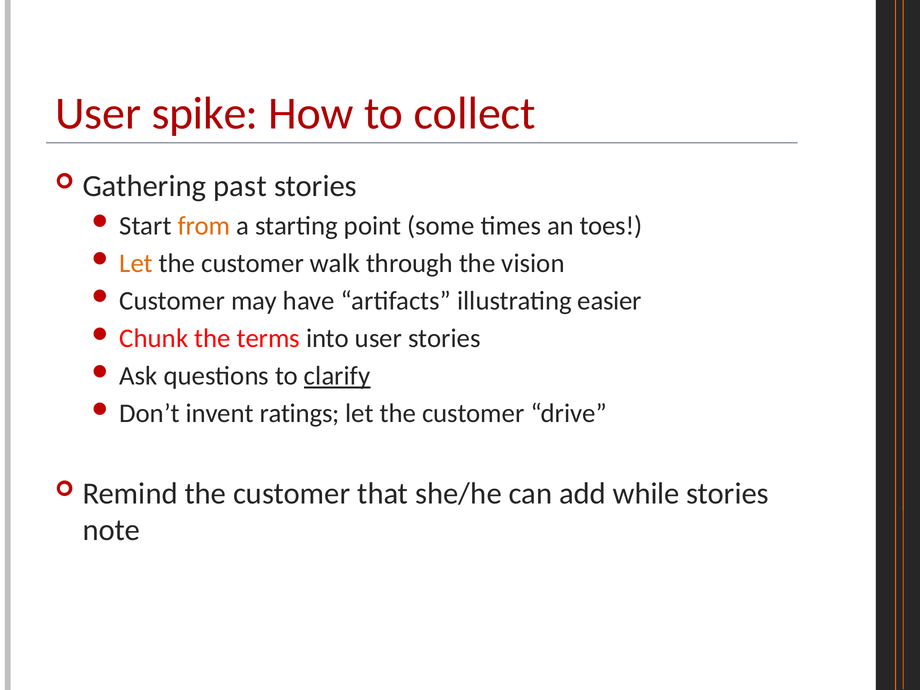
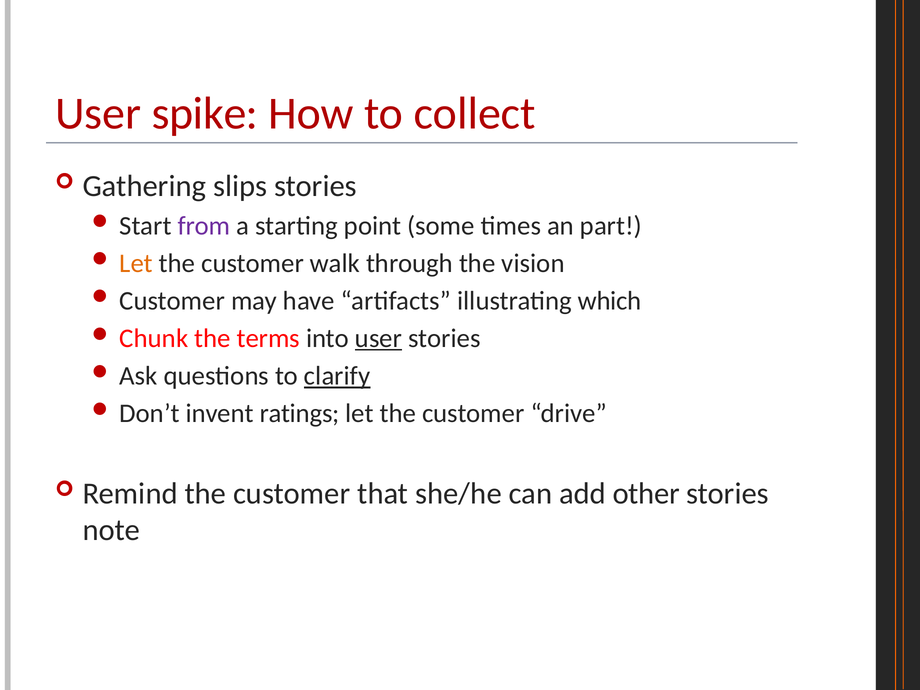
past: past -> slips (240, 186)
from colour: orange -> purple (204, 226)
toes: toes -> part (611, 226)
easier: easier -> which (610, 301)
user underline: none -> present (379, 338)
while: while -> other (646, 493)
